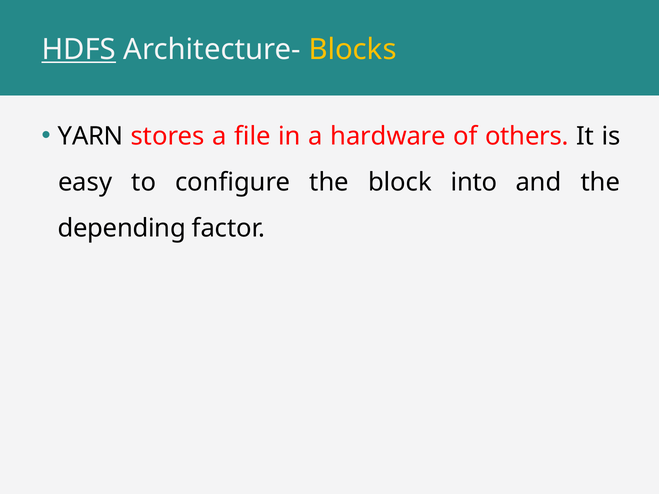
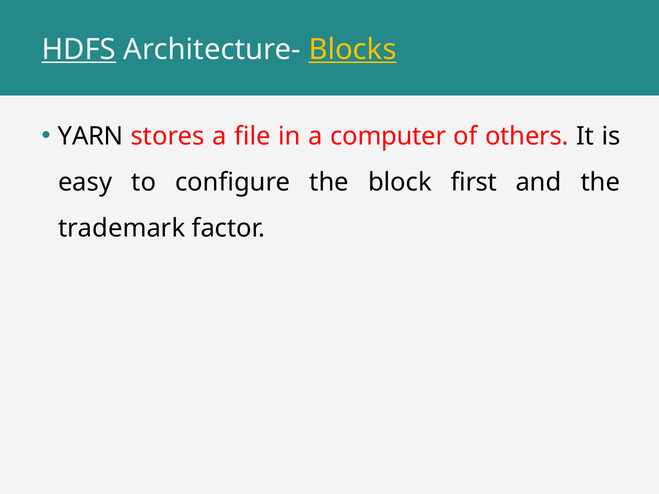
Blocks underline: none -> present (353, 50)
hardware: hardware -> computer (388, 136)
into: into -> first (474, 182)
depending: depending -> trademark (122, 229)
